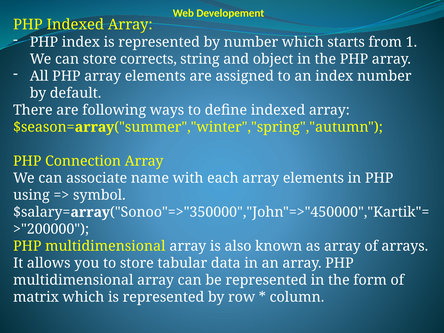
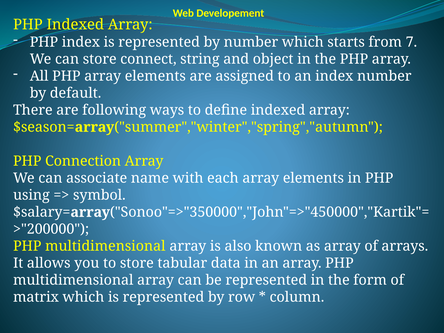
1: 1 -> 7 (411, 42)
corrects: corrects -> connect (148, 59)
